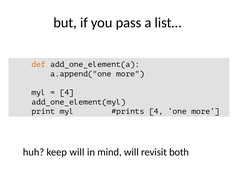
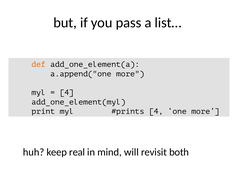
keep will: will -> real (77, 152)
